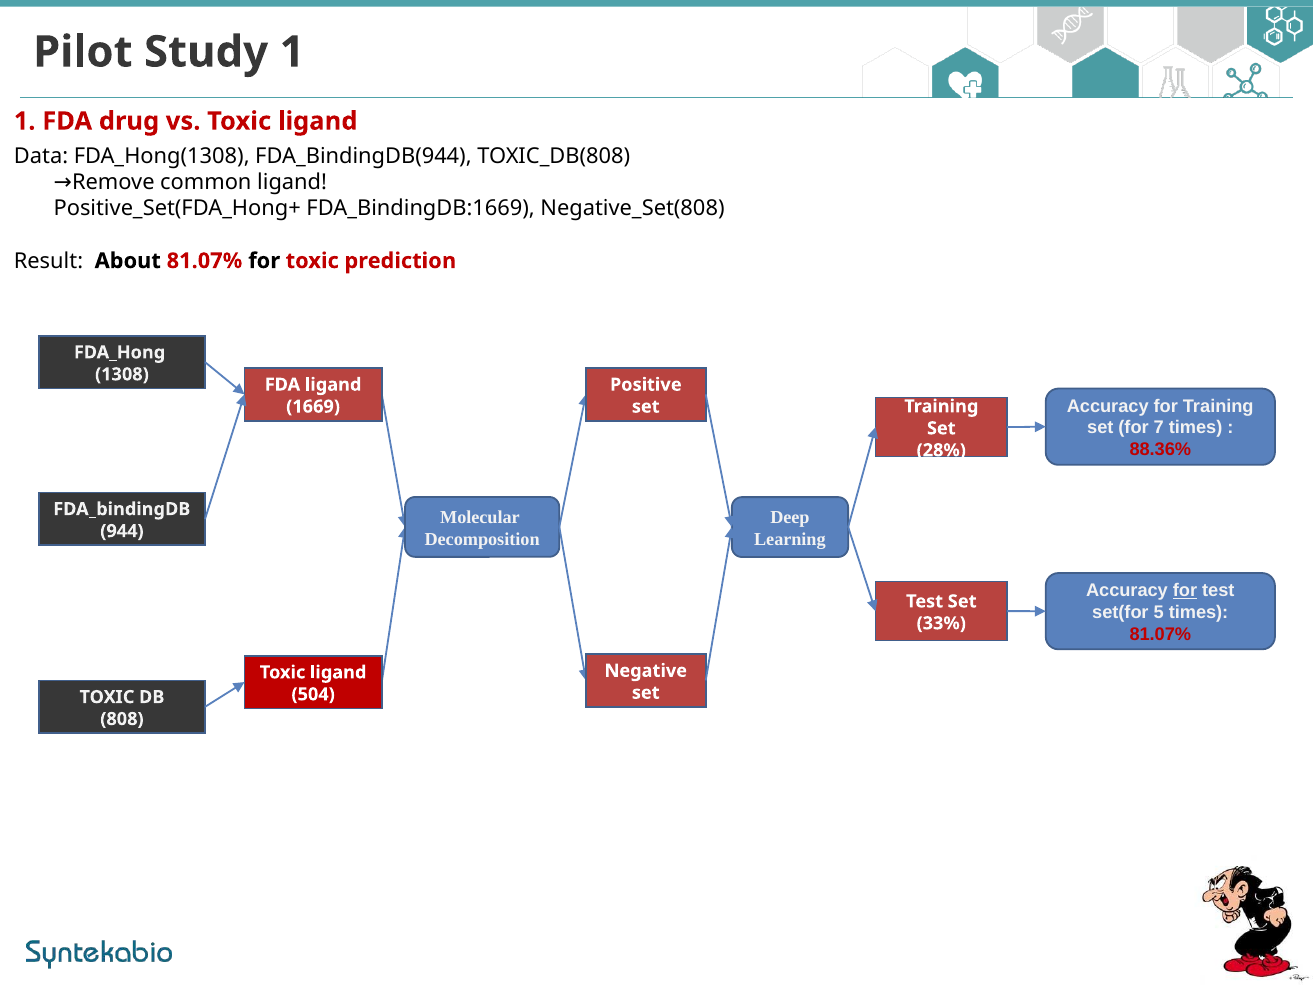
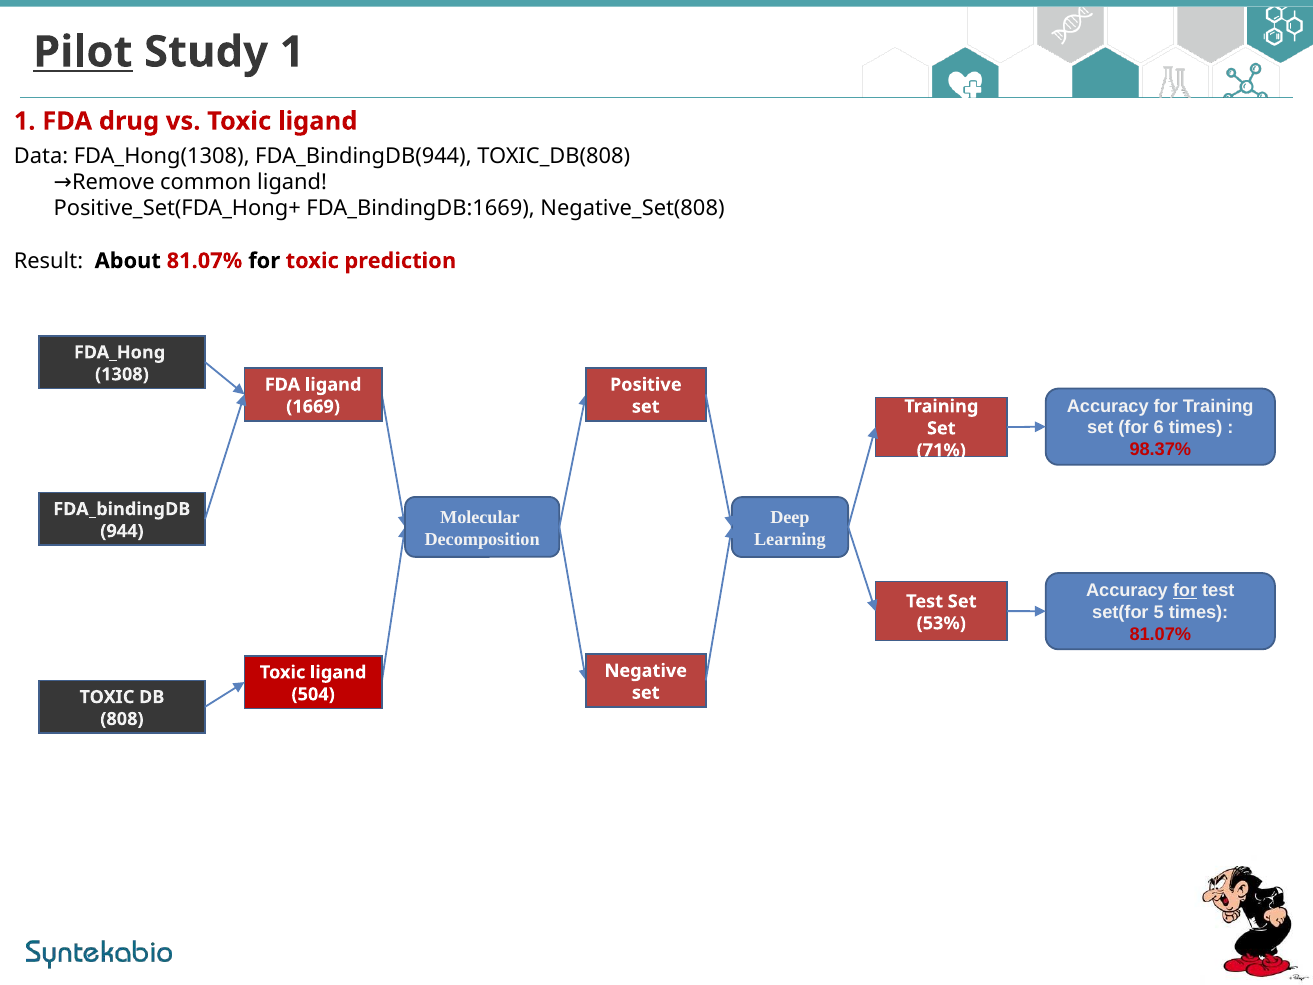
Pilot underline: none -> present (83, 52)
7: 7 -> 6 (1159, 428)
88.36%: 88.36% -> 98.37% (1160, 450)
28%: 28% -> 71% (941, 450)
33%: 33% -> 53% (941, 623)
